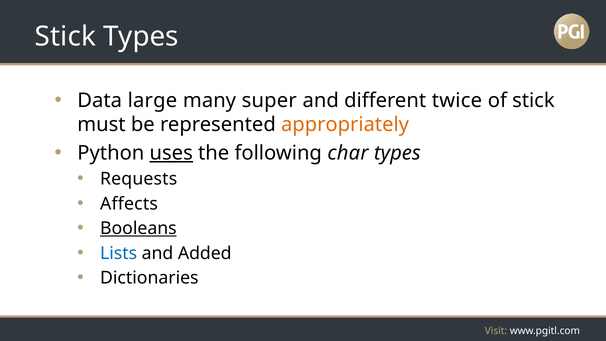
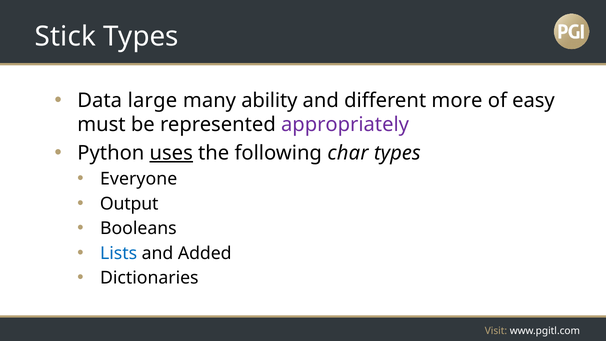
super: super -> ability (269, 100)
twice: twice -> more (457, 100)
of stick: stick -> easy (533, 100)
appropriately colour: orange -> purple (345, 125)
Requests: Requests -> Everyone (139, 179)
Affects: Affects -> Output (129, 204)
Booleans underline: present -> none (138, 228)
